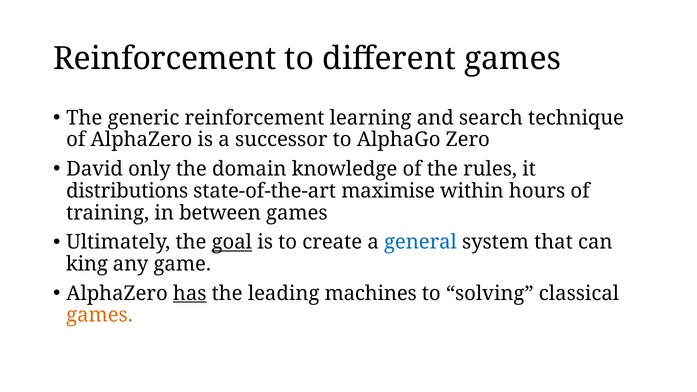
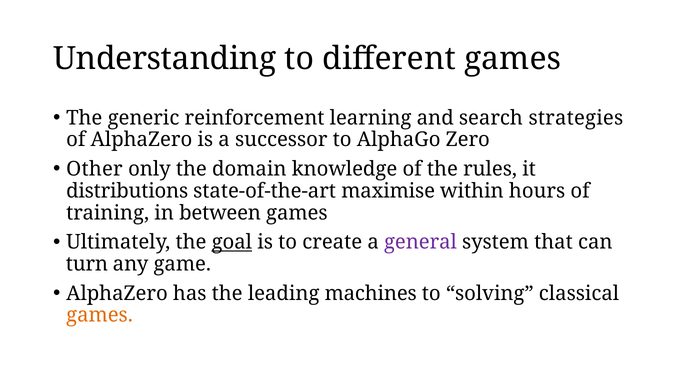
Reinforcement: Reinforcement -> Understanding (165, 59)
technique: technique -> strategies (576, 118)
David: David -> Other (94, 169)
general colour: blue -> purple (420, 242)
king: king -> turn (87, 264)
has underline: present -> none (190, 293)
